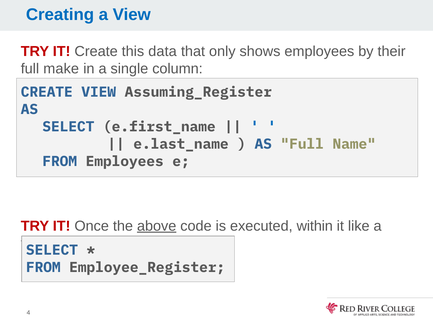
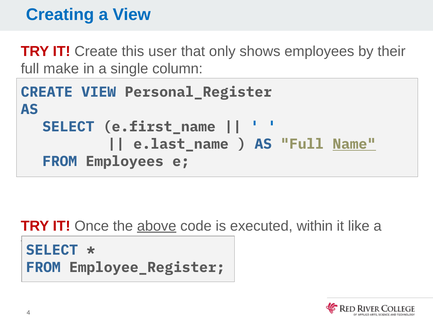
data: data -> user (163, 51)
Assuming_Register: Assuming_Register -> Personal_Register (198, 92)
Name underline: none -> present (354, 144)
